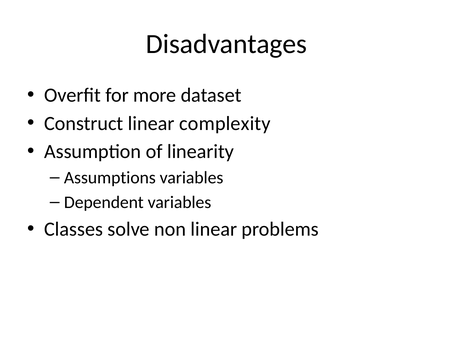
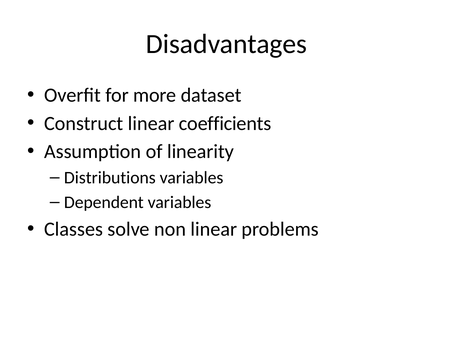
complexity: complexity -> coefficients (225, 123)
Assumptions: Assumptions -> Distributions (110, 177)
